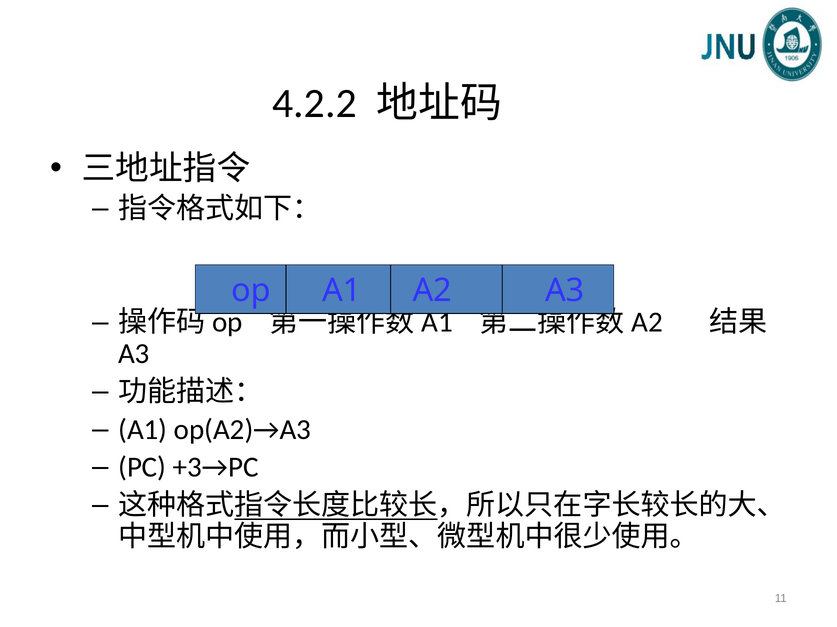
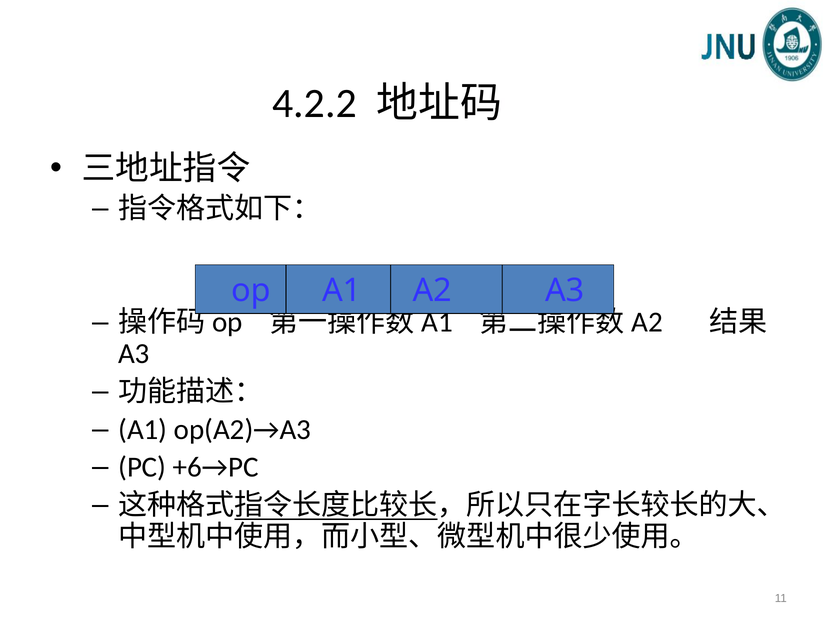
+3→PC: +3→PC -> +6→PC (216, 468)
